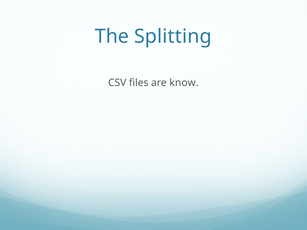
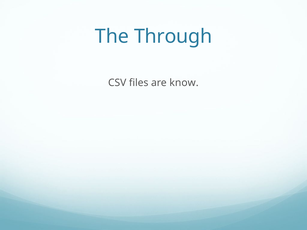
Splitting: Splitting -> Through (173, 37)
